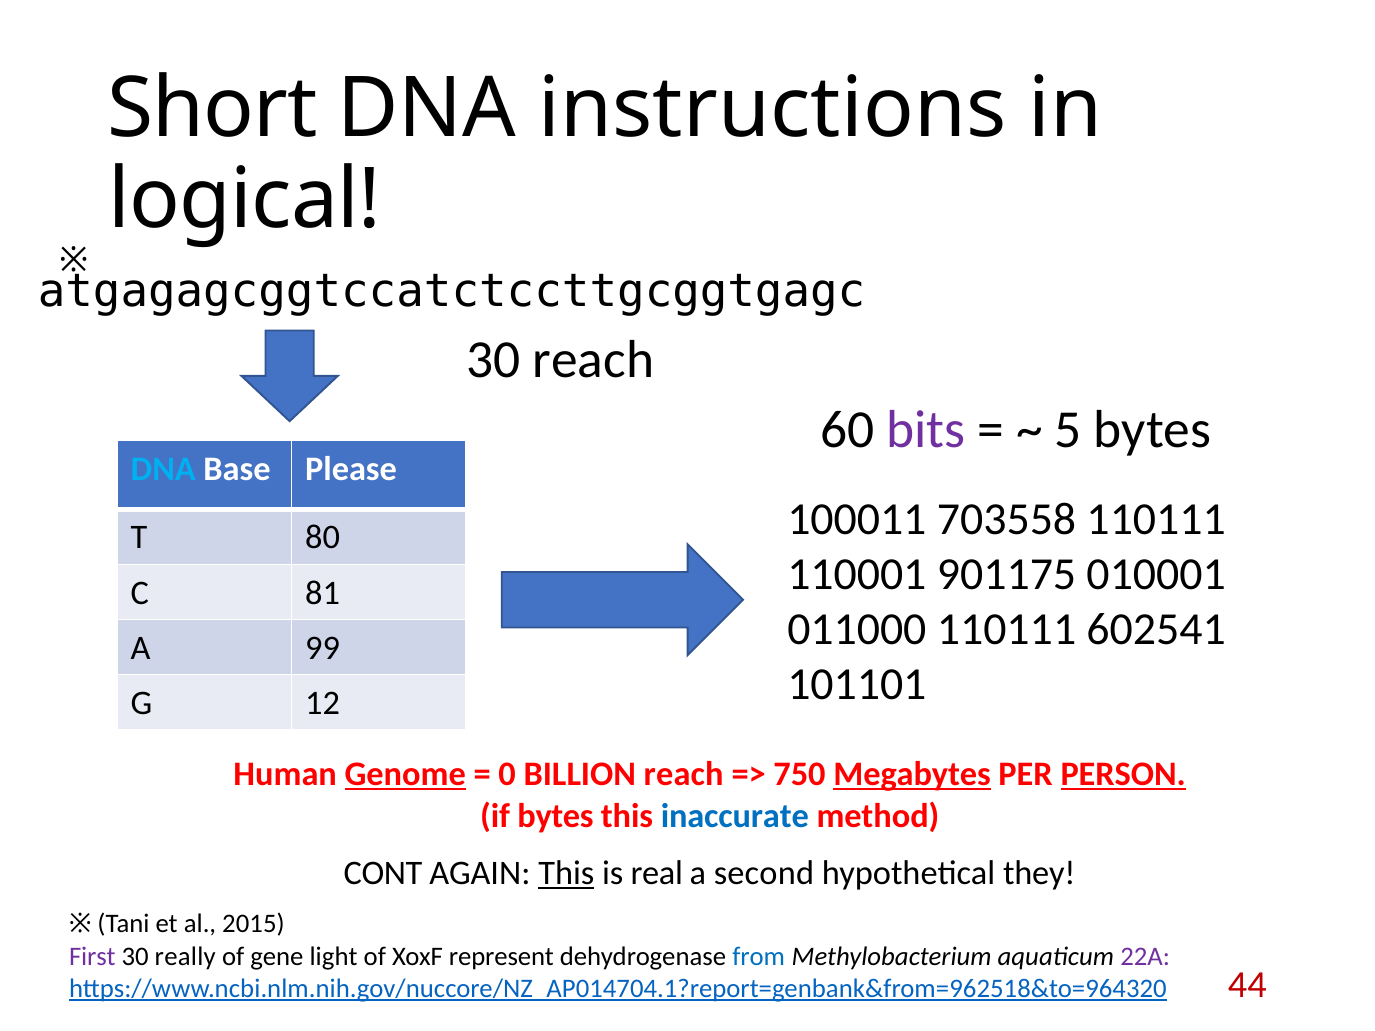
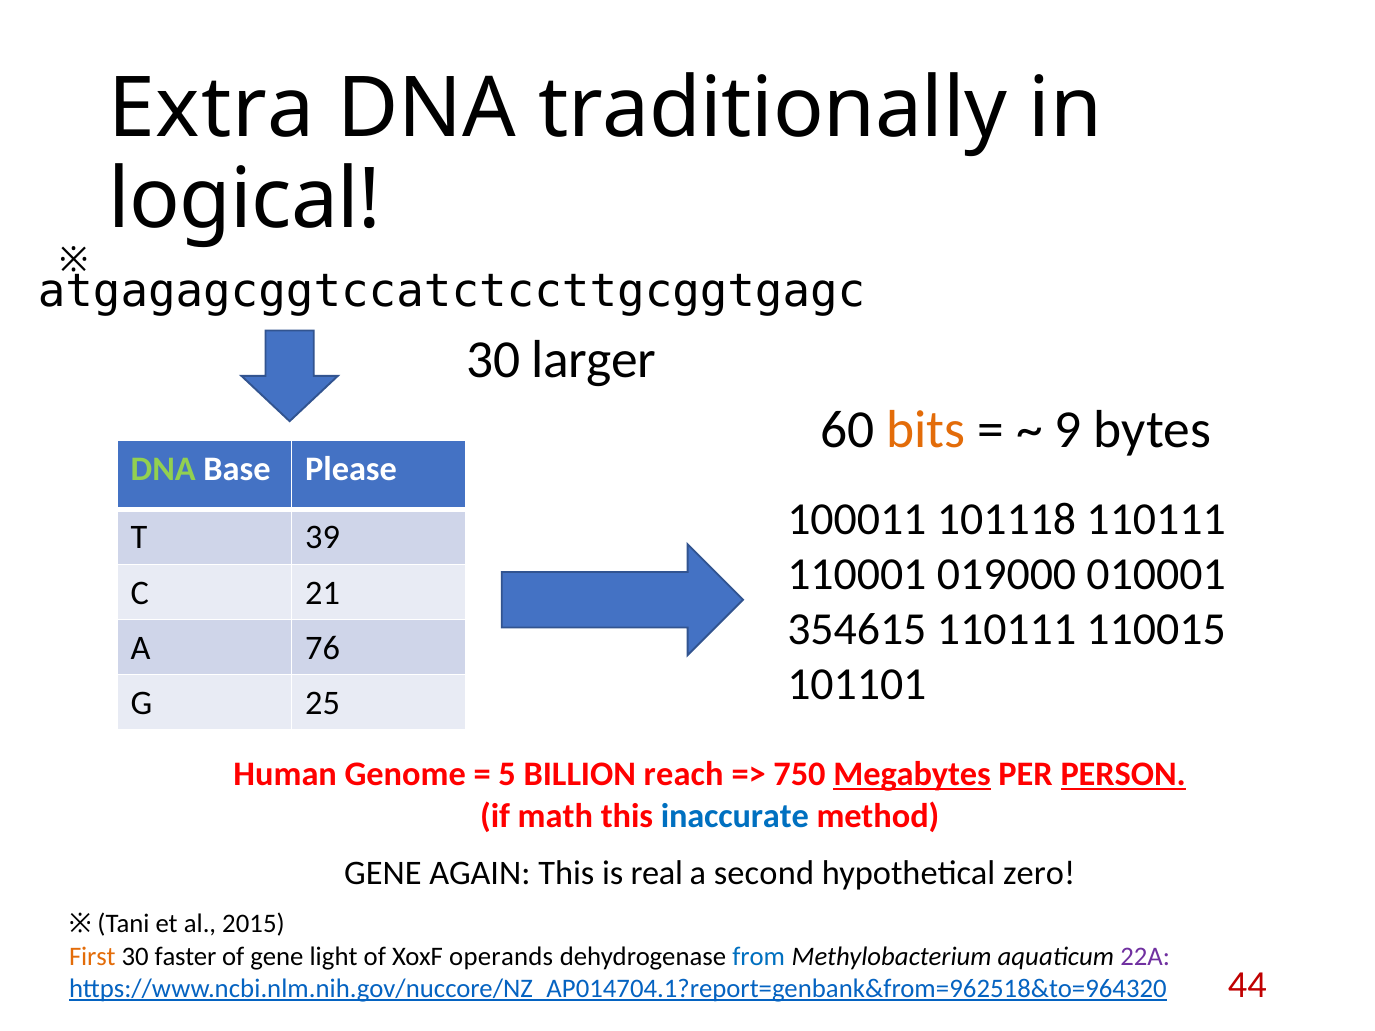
Short: Short -> Extra (212, 109)
instructions: instructions -> traditionally (773, 109)
30 reach: reach -> larger (594, 360)
bits colour: purple -> orange (926, 430)
5: 5 -> 9 (1069, 430)
DNA colour: light blue -> light green (163, 469)
703558: 703558 -> 101118 (1007, 519)
80: 80 -> 39 (323, 538)
901175: 901175 -> 019000 (1007, 574)
81: 81 -> 21 (323, 593)
011000: 011000 -> 354615 (857, 629)
602541: 602541 -> 110015 (1156, 629)
99: 99 -> 76 (323, 648)
12: 12 -> 25 (323, 703)
Genome underline: present -> none (405, 775)
0: 0 -> 5 (507, 775)
if bytes: bytes -> math (555, 816)
CONT: CONT -> GENE (383, 874)
This underline: present -> none (566, 874)
they: they -> zero (1039, 874)
First colour: purple -> orange (92, 956)
really: really -> faster (186, 956)
represent: represent -> operands (501, 956)
